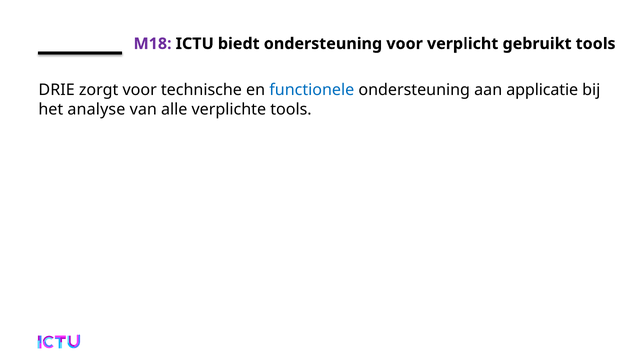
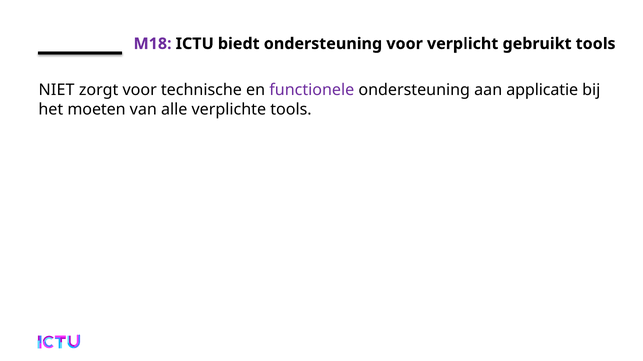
DRIE: DRIE -> NIET (57, 90)
functionele colour: blue -> purple (312, 90)
analyse: analyse -> moeten (97, 110)
